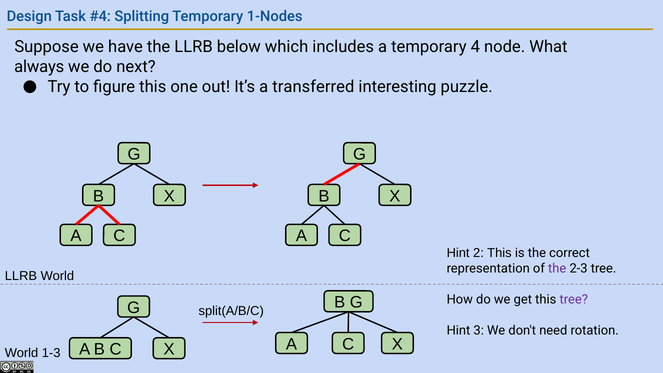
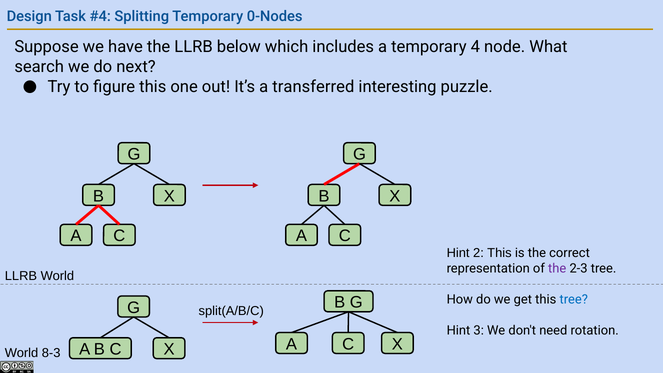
1-Nodes: 1-Nodes -> 0-Nodes (275, 16)
always: always -> search (39, 67)
tree colour: purple -> blue (574, 299)
1-3: 1-3 -> 8-3 (51, 353)
